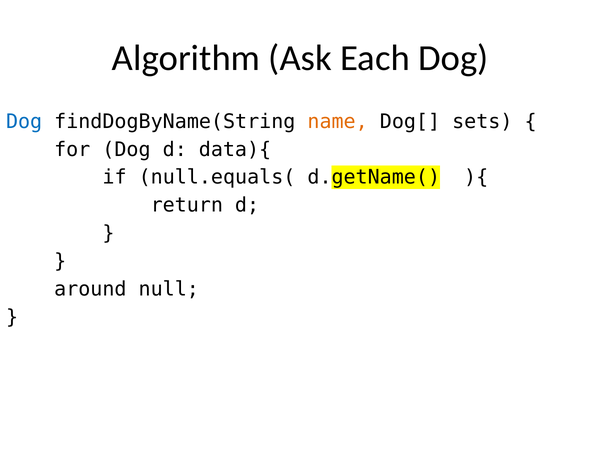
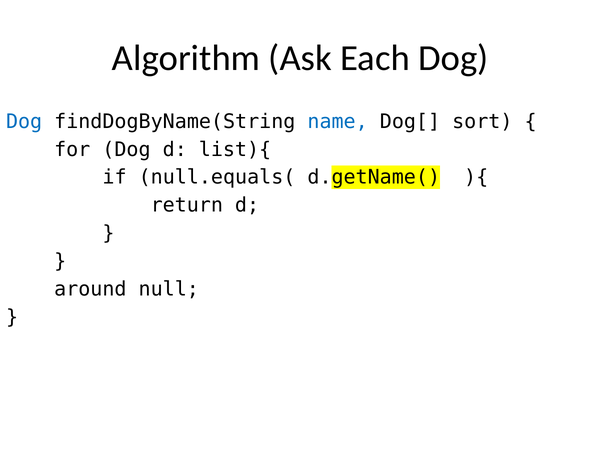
name colour: orange -> blue (338, 122)
sets: sets -> sort (482, 122)
data){: data){ -> list){ (235, 150)
